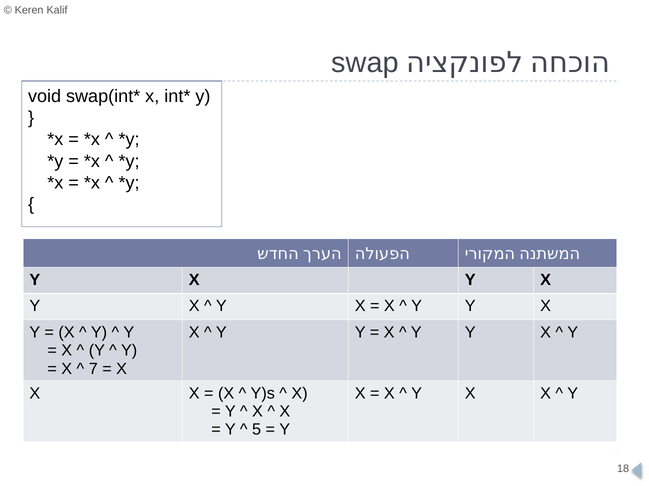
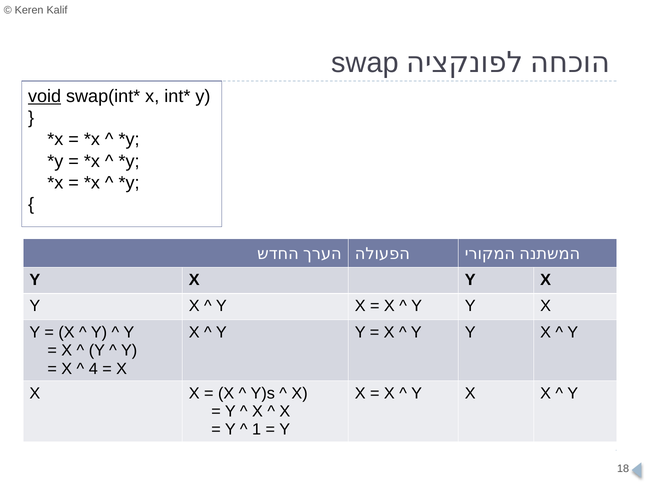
void underline: none -> present (45, 96)
7: 7 -> 4 (93, 369)
5: 5 -> 1 (257, 430)
